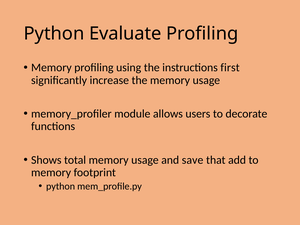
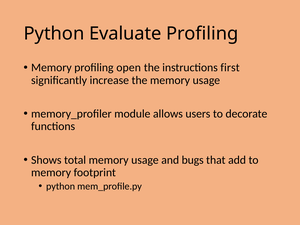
using: using -> open (129, 68)
save: save -> bugs (193, 160)
